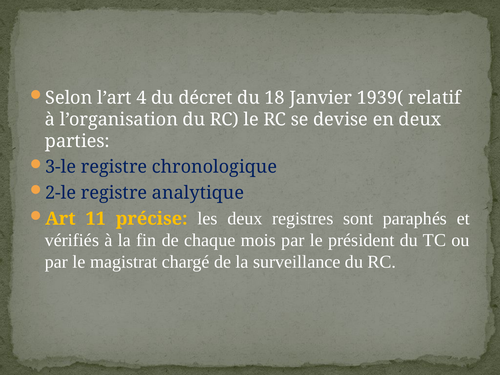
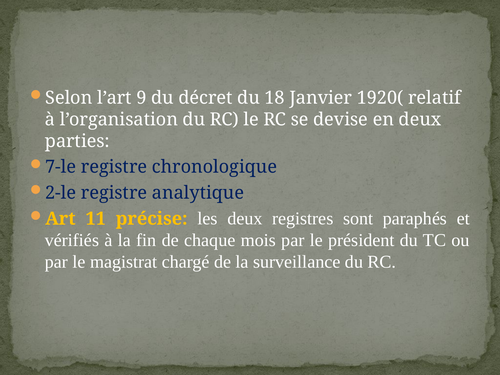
4: 4 -> 9 (141, 98)
1939(: 1939( -> 1920( (380, 98)
3-le: 3-le -> 7-le (61, 167)
